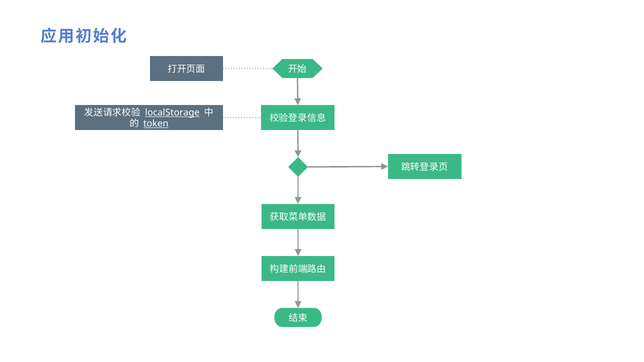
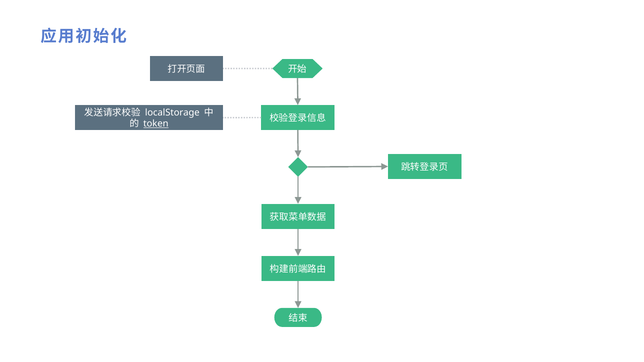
localStorage underline: present -> none (172, 113)
